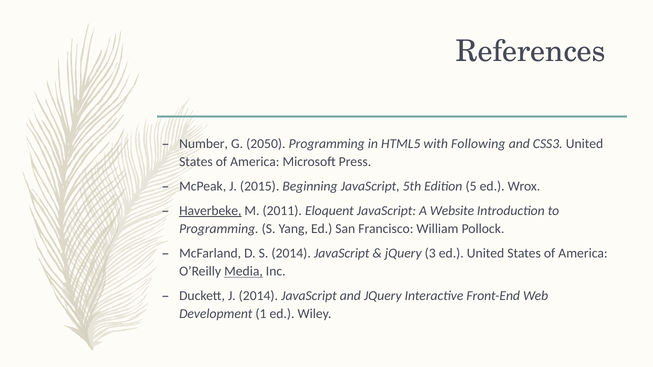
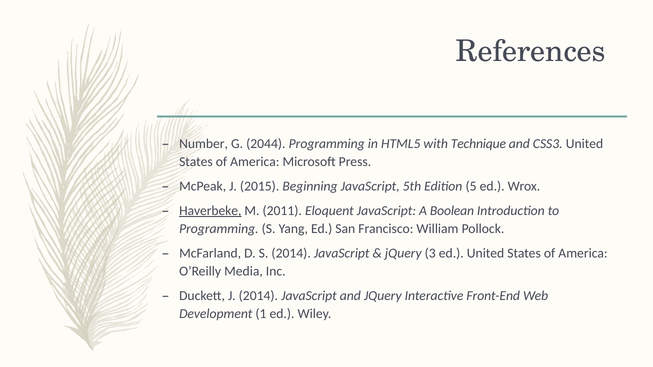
2050: 2050 -> 2044 (266, 144)
Following: Following -> Technique (478, 144)
Website: Website -> Boolean (452, 211)
Media underline: present -> none (243, 272)
